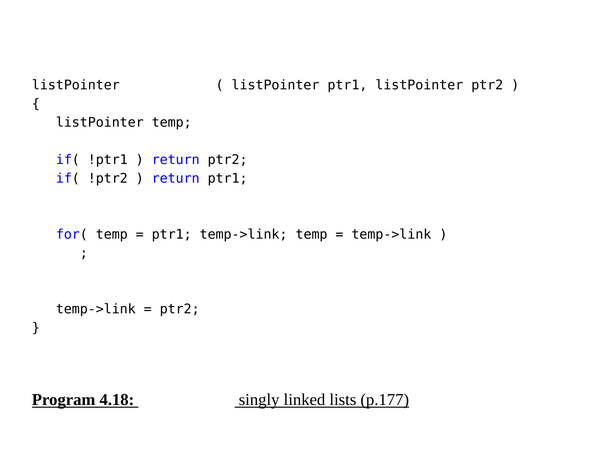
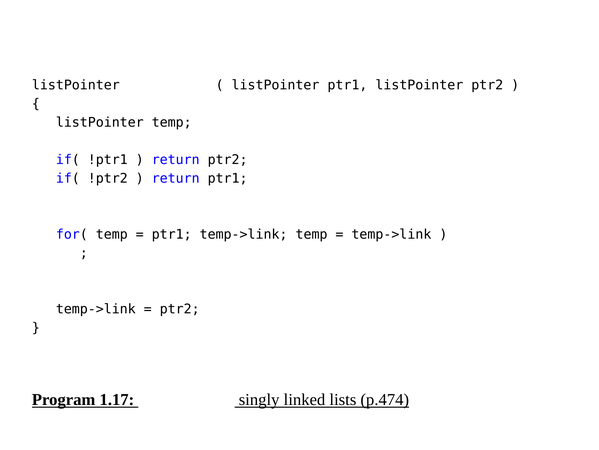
4.18: 4.18 -> 1.17 (117, 399)
p.177: p.177 -> p.474 (385, 399)
